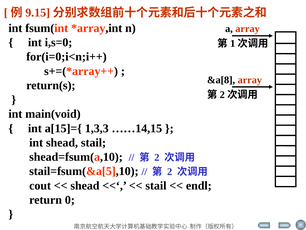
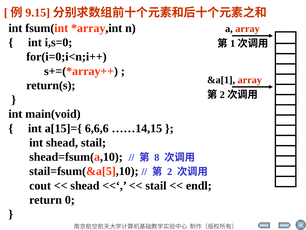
&a[8: &a[8 -> &a[1 (221, 80)
1,3,3: 1,3,3 -> 6,6,6 (97, 128)
2: 2 -> 8 (157, 157)
